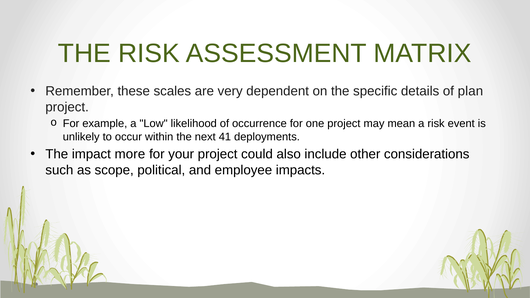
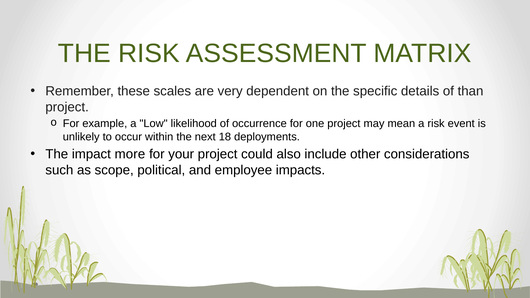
plan: plan -> than (471, 91)
41: 41 -> 18 (225, 137)
